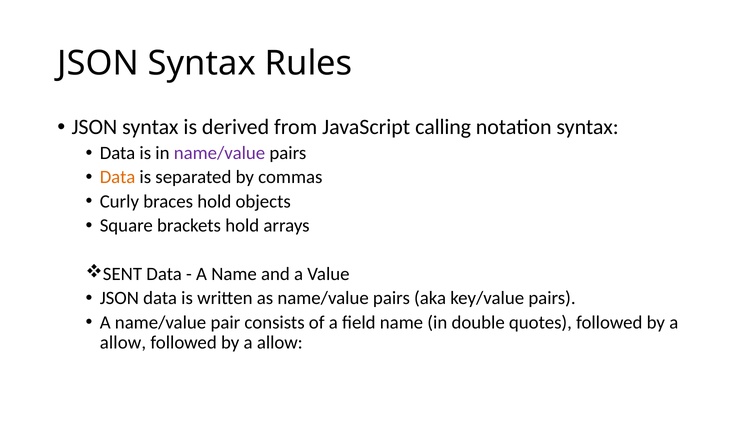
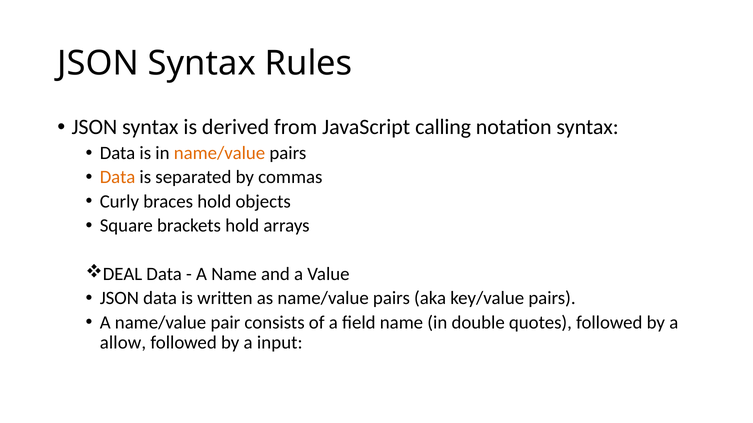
name/value colour: purple -> orange (220, 153)
SENT: SENT -> DEAL (123, 274)
allow: allow -> input (280, 343)
